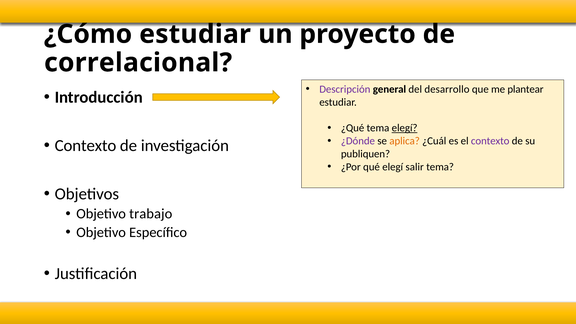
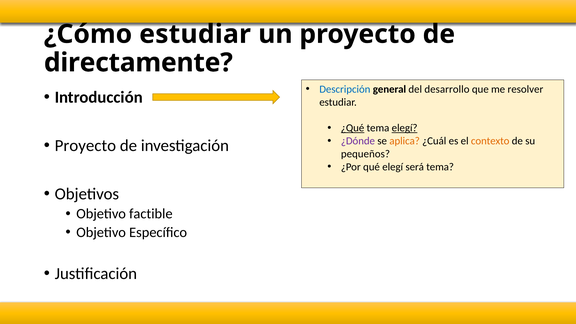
correlacional: correlacional -> directamente (138, 63)
Descripción colour: purple -> blue (345, 89)
plantear: plantear -> resolver (525, 89)
¿Qué underline: none -> present (353, 128)
contexto colour: purple -> orange (490, 141)
Contexto: Contexto -> Proyecto (85, 146)
publiquen: publiquen -> pequeños (365, 154)
salir: salir -> será (415, 167)
trabajo: trabajo -> factible (151, 214)
